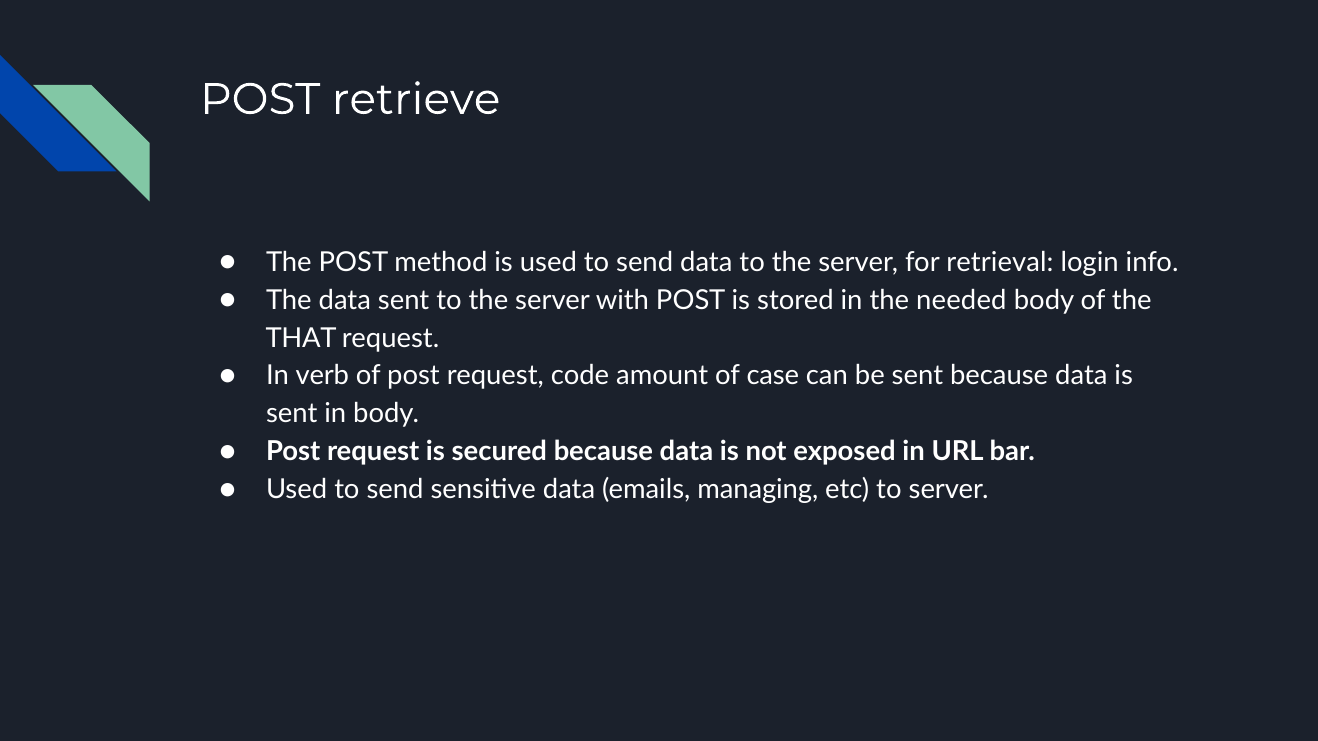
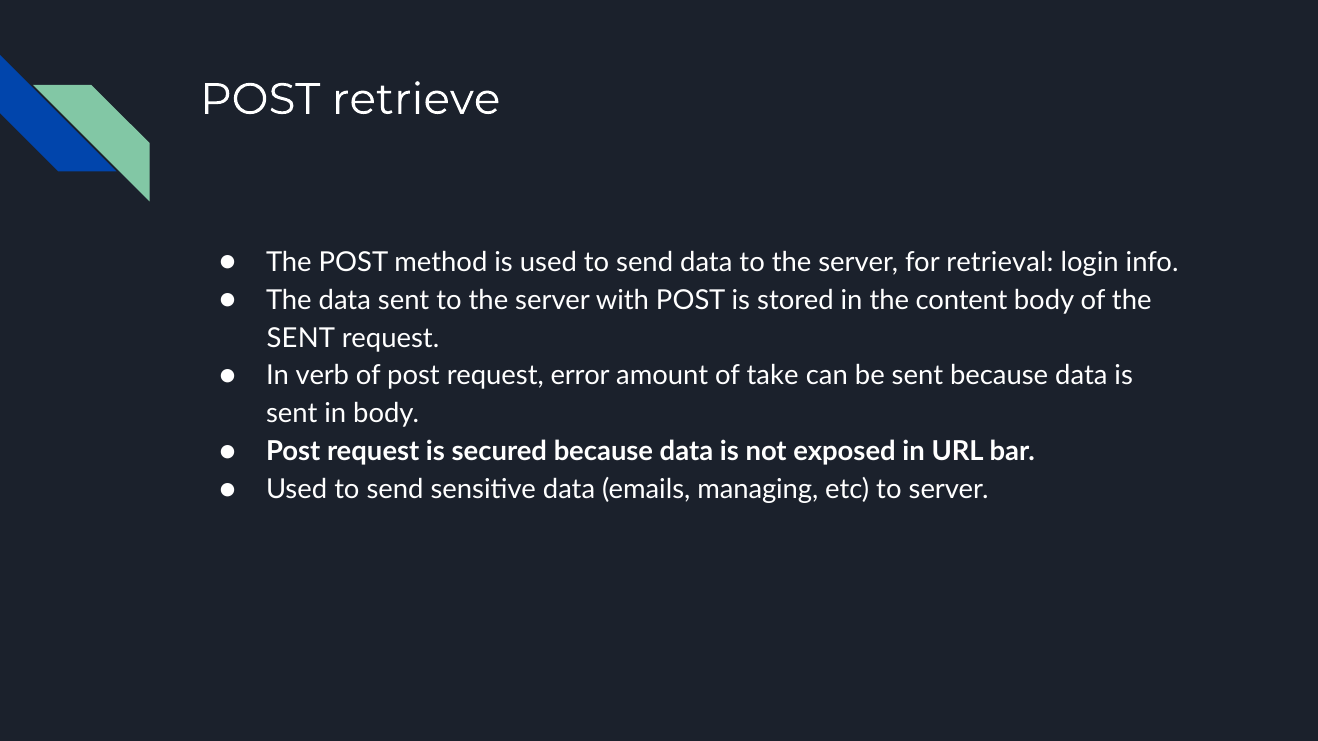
needed: needed -> content (962, 300)
THAT: THAT -> SENT (301, 338)
code: code -> error (580, 376)
case: case -> take (773, 376)
